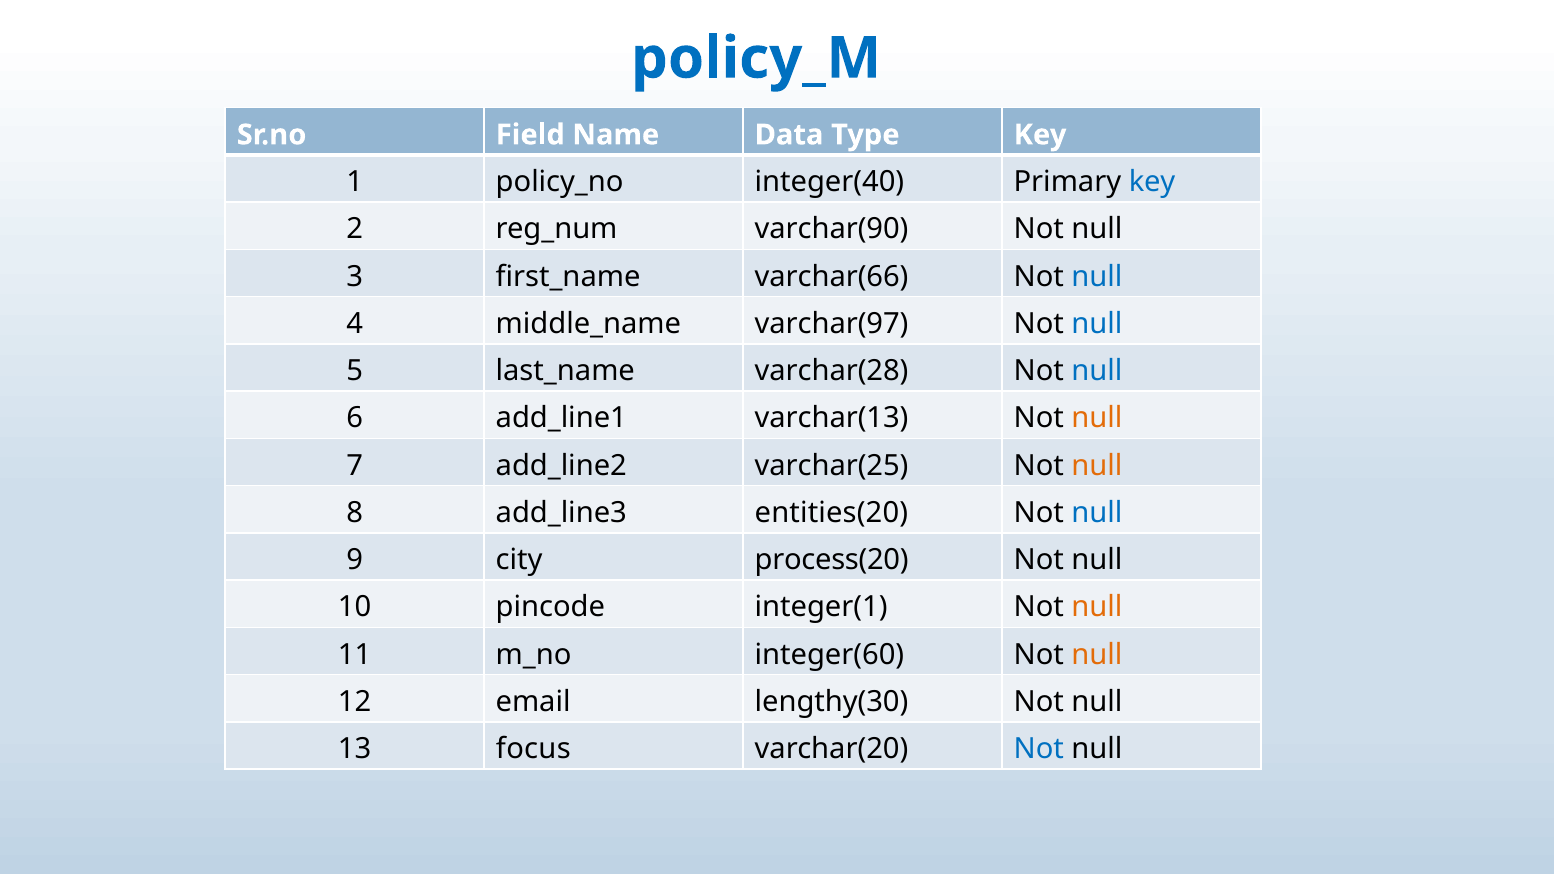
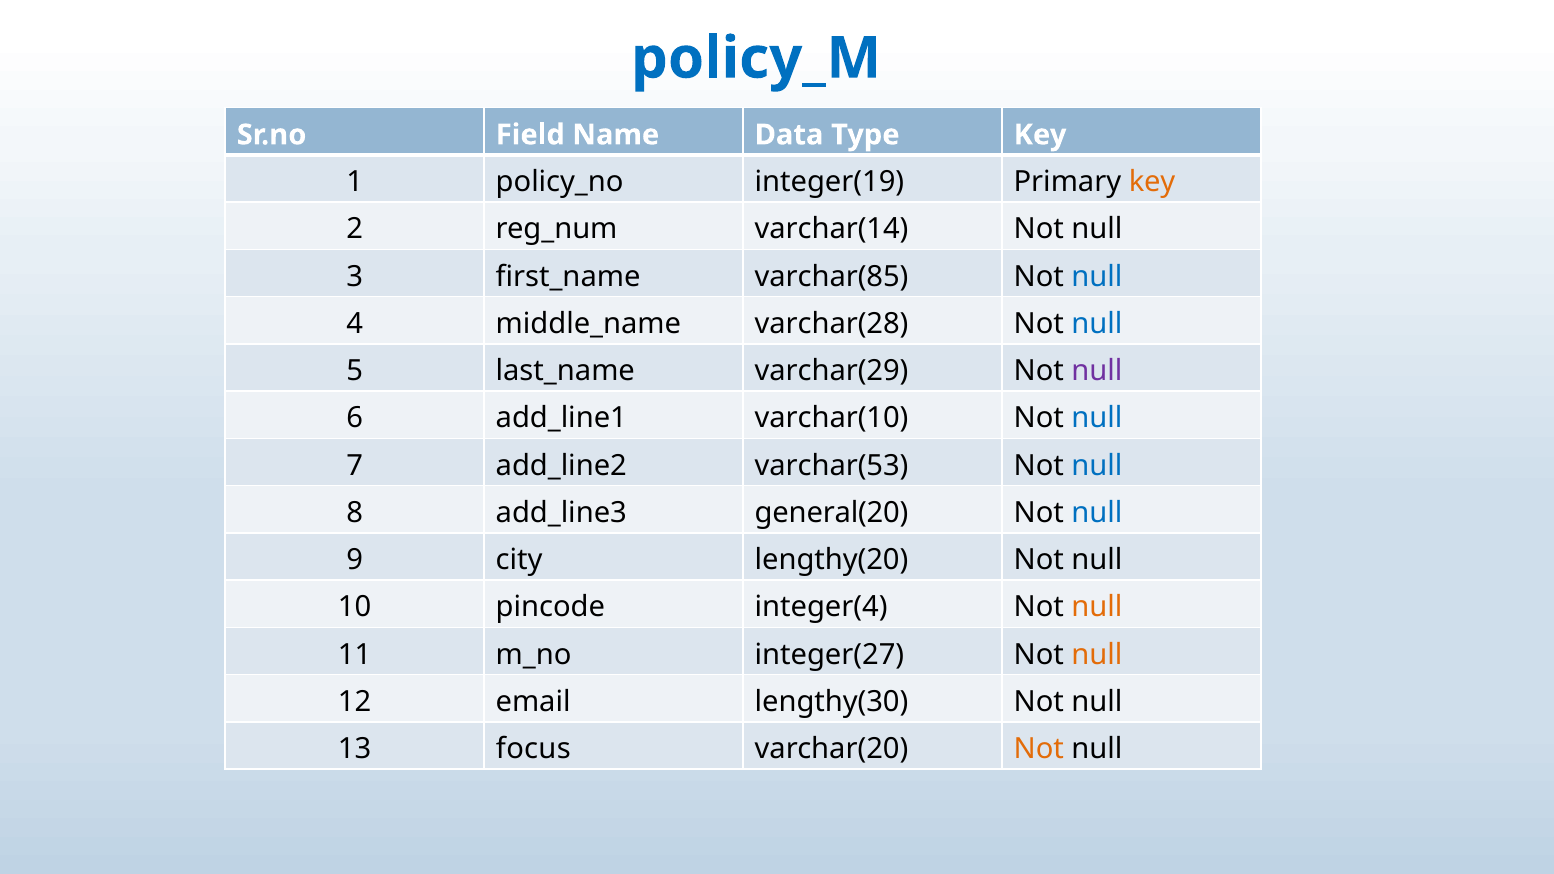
integer(40: integer(40 -> integer(19 (829, 182)
key colour: blue -> orange (1152, 182)
varchar(90: varchar(90 -> varchar(14 (832, 229)
varchar(66: varchar(66 -> varchar(85 (832, 277)
varchar(97: varchar(97 -> varchar(28 (832, 324)
varchar(28: varchar(28 -> varchar(29 (832, 371)
null colour: blue -> purple (1097, 371)
varchar(13: varchar(13 -> varchar(10 (832, 418)
null colour: orange -> blue (1097, 418)
varchar(25: varchar(25 -> varchar(53 (832, 466)
null colour: orange -> blue (1097, 466)
entities(20: entities(20 -> general(20 (832, 513)
process(20: process(20 -> lengthy(20 (832, 560)
integer(1: integer(1 -> integer(4 (821, 607)
integer(60: integer(60 -> integer(27 (829, 655)
Not colour: blue -> orange (1039, 749)
